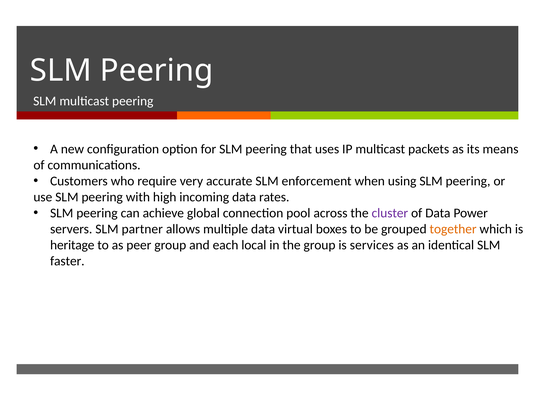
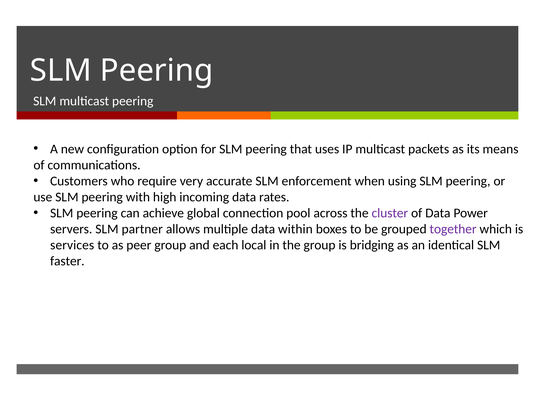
virtual: virtual -> within (295, 229)
together colour: orange -> purple (453, 229)
heritage: heritage -> services (72, 245)
services: services -> bridging (372, 245)
